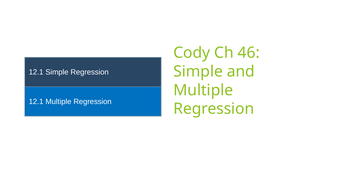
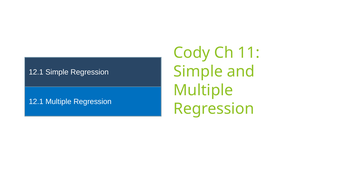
46: 46 -> 11 (249, 53)
